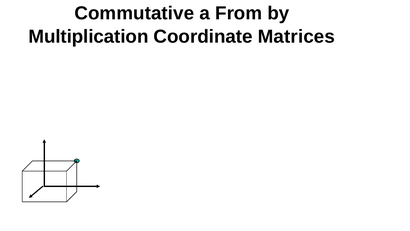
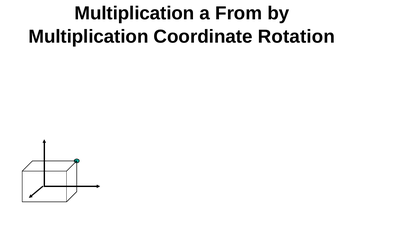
Commutative: Commutative -> Multiplication (134, 13)
Matrices: Matrices -> Rotation (296, 37)
